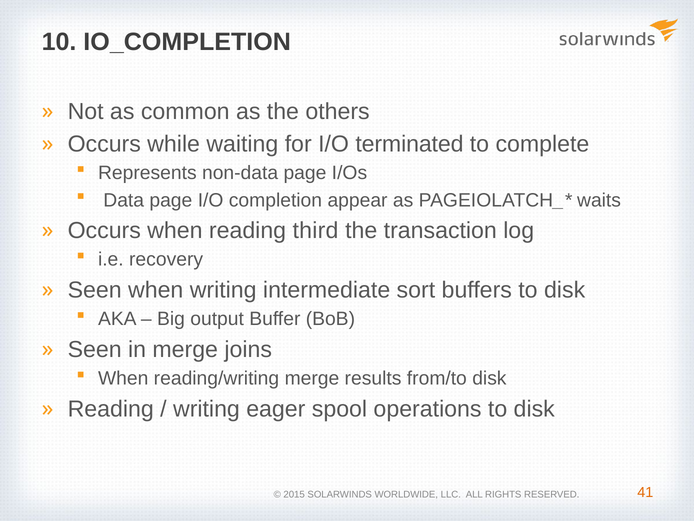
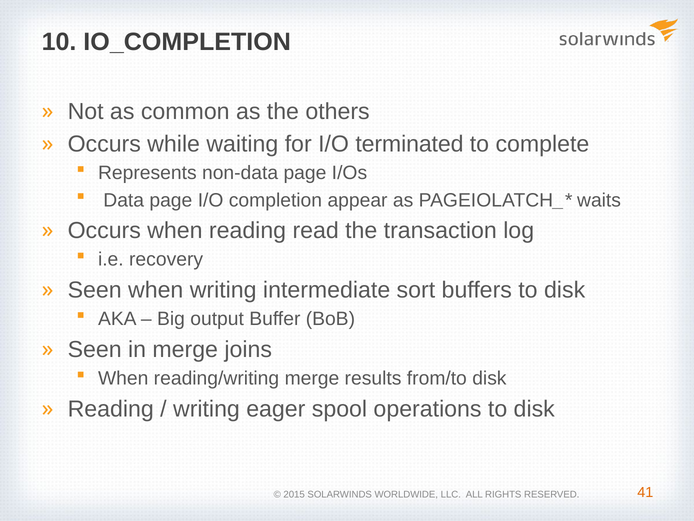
third: third -> read (316, 230)
